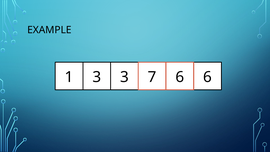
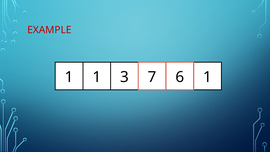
EXAMPLE colour: black -> red (49, 30)
1 3: 3 -> 1 (97, 77)
3 6: 6 -> 1 (208, 77)
